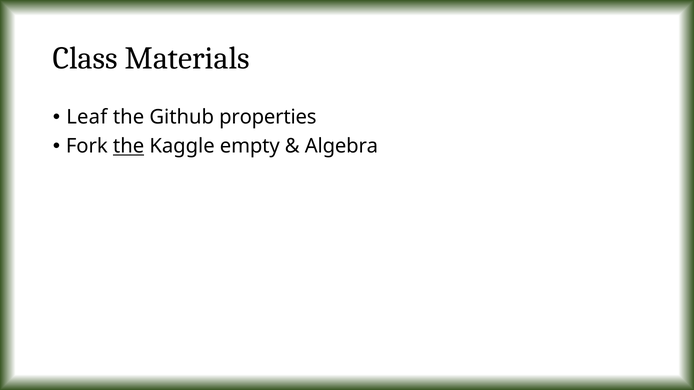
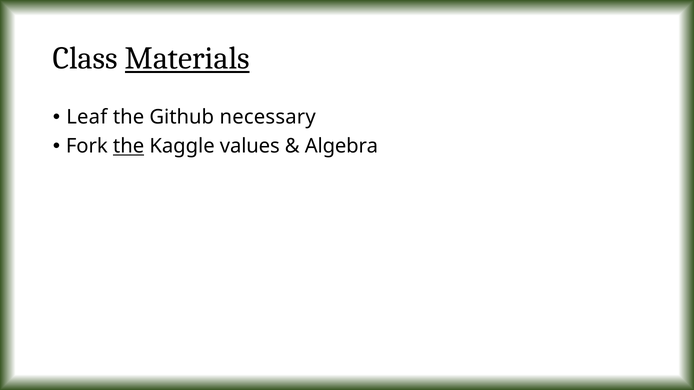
Materials underline: none -> present (187, 58)
properties: properties -> necessary (268, 117)
empty: empty -> values (250, 146)
